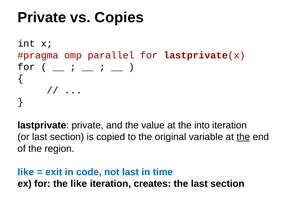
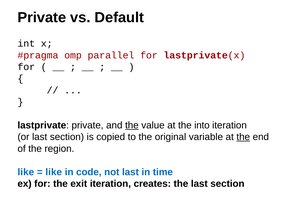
Copies: Copies -> Default (119, 18)
the underline: none -> present (132, 125)
exit: exit -> like (54, 172)
the like: like -> exit (79, 184)
